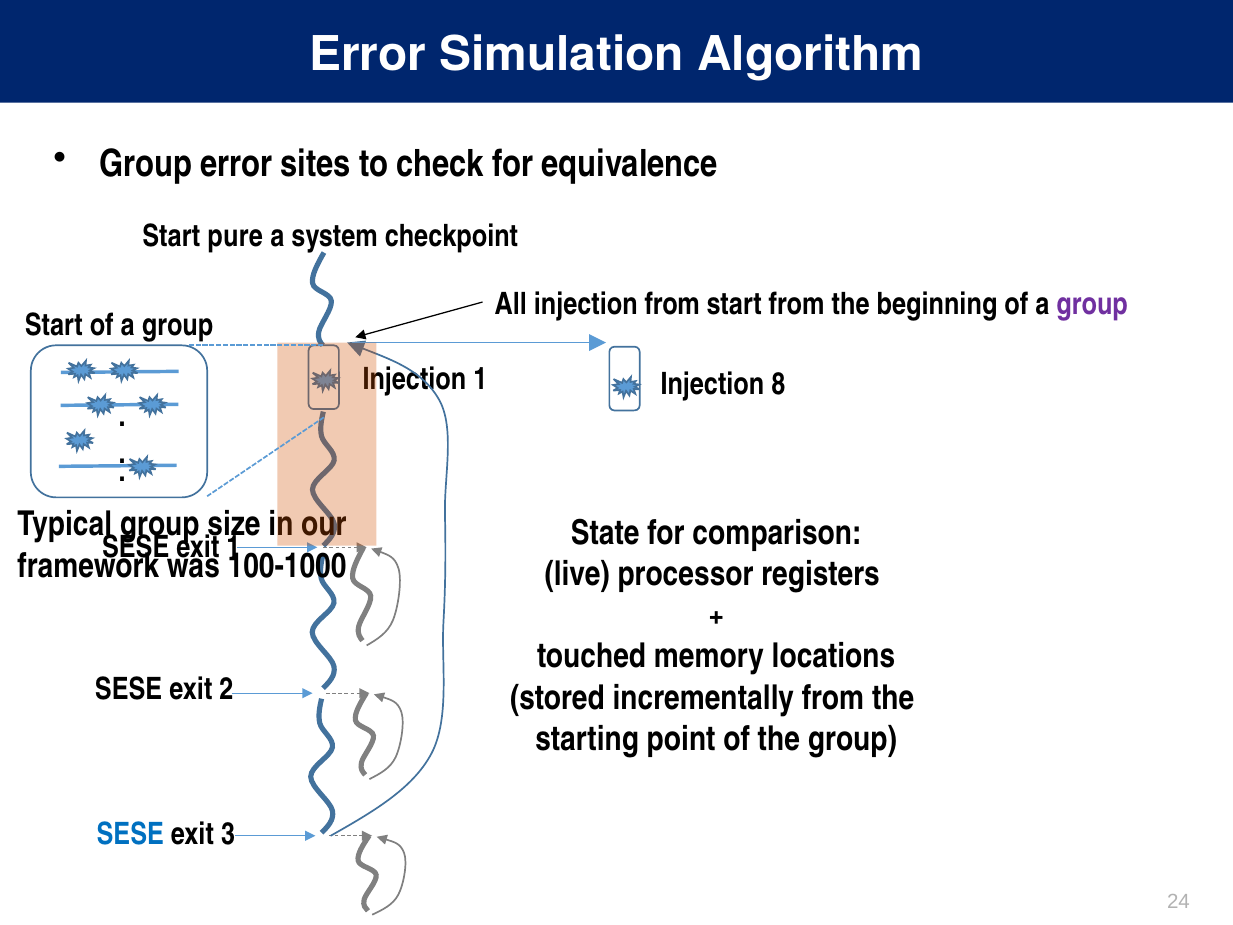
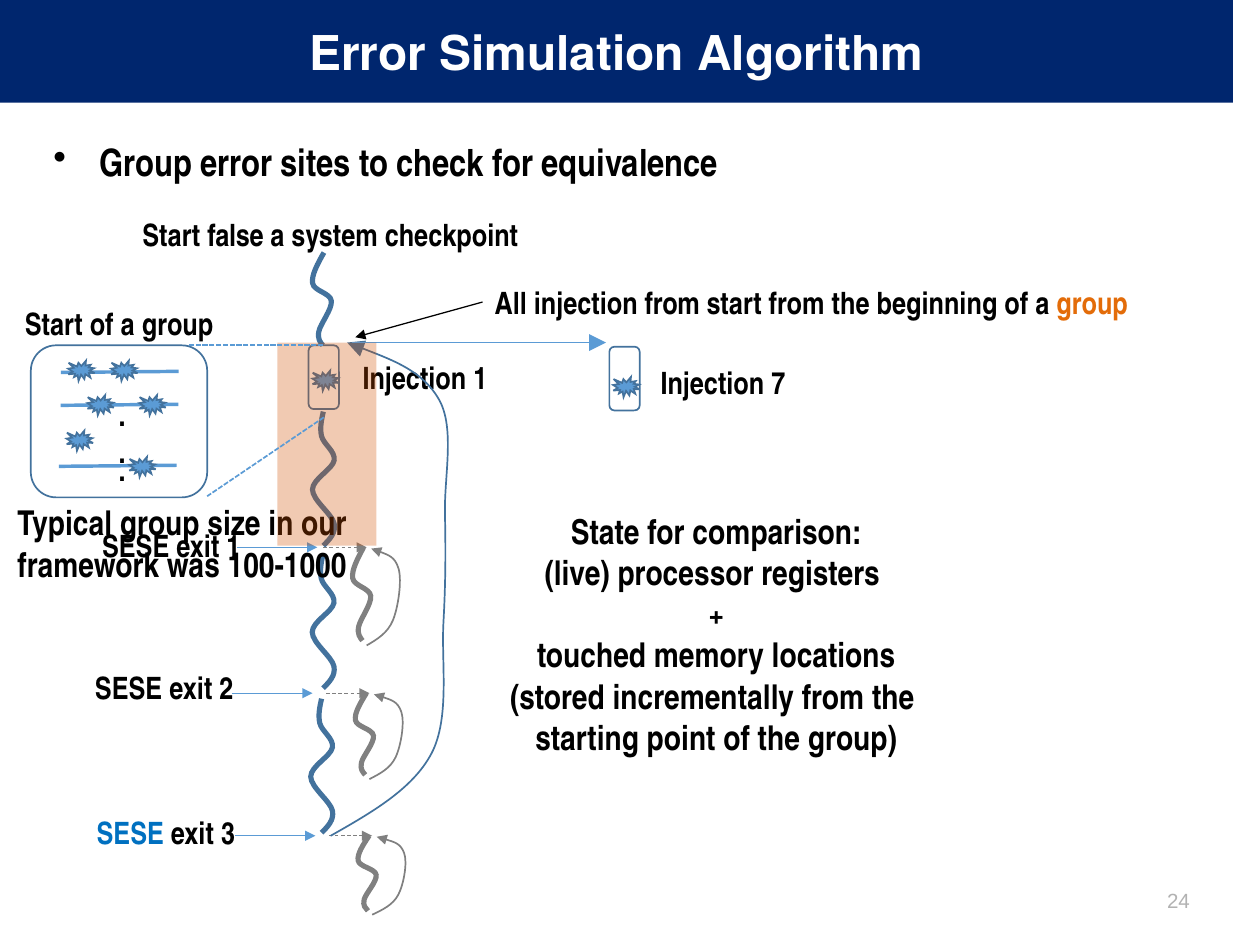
pure: pure -> false (235, 236)
group colour: purple -> orange (1092, 304)
8: 8 -> 7 (778, 385)
